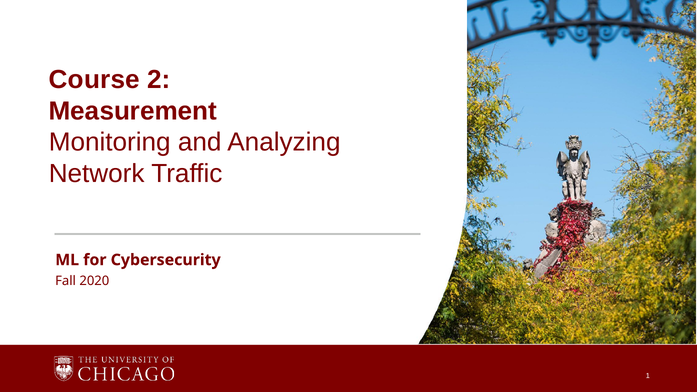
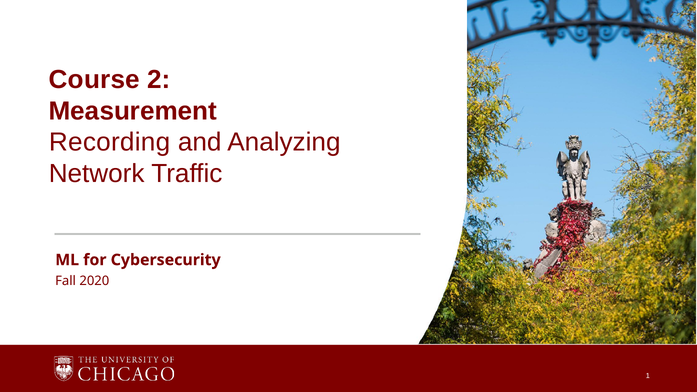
Monitoring: Monitoring -> Recording (110, 142)
